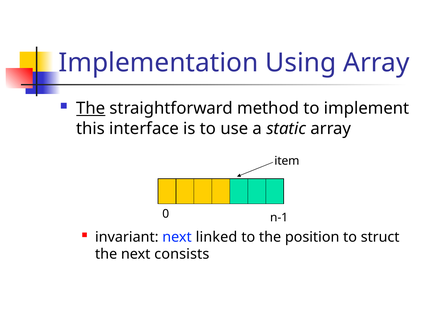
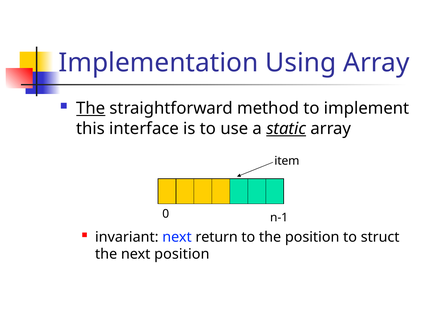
static underline: none -> present (286, 129)
linked: linked -> return (217, 237)
next consists: consists -> position (182, 254)
